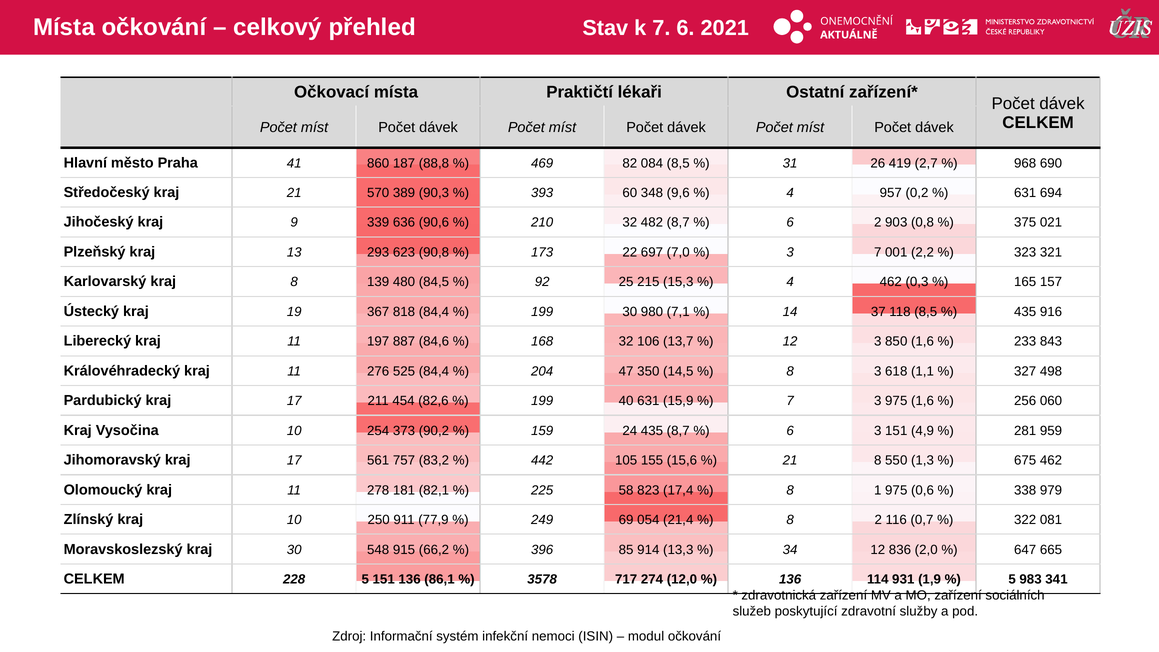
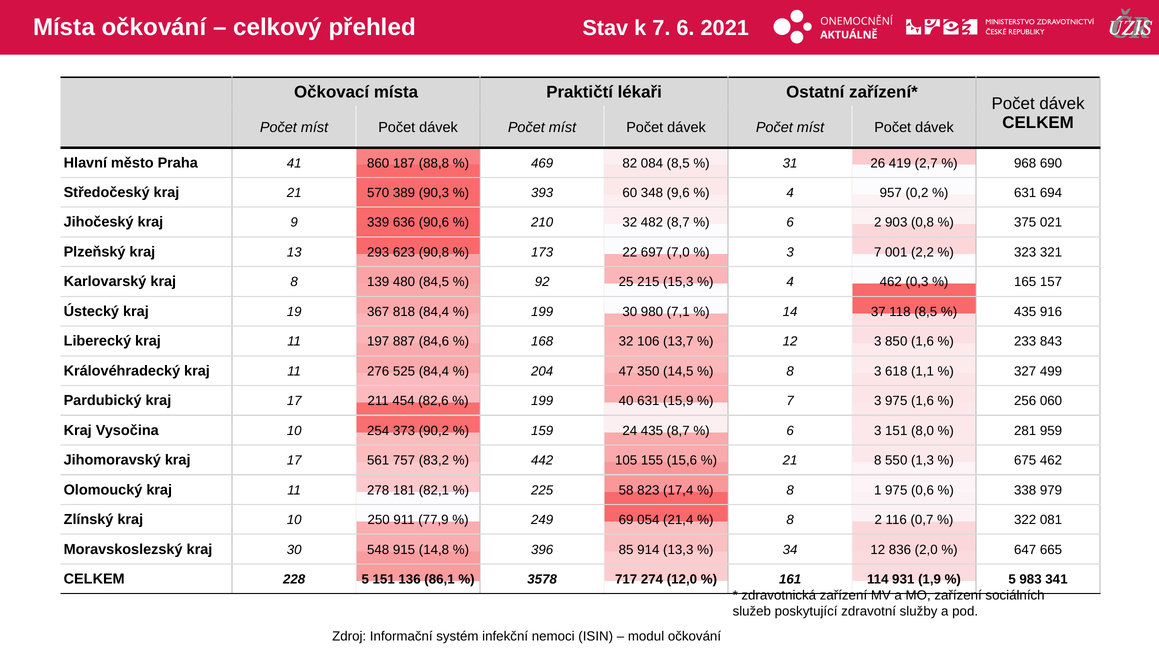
498: 498 -> 499 (1051, 371)
4,9: 4,9 -> 8,0 (922, 431)
66,2: 66,2 -> 14,8 (434, 550)
136: 136 -> 161 (790, 579)
